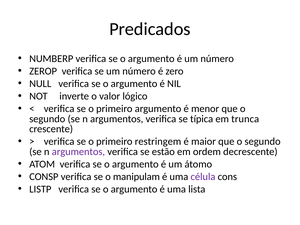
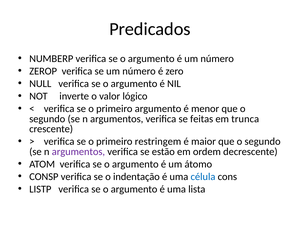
típica: típica -> feitas (202, 119)
manipulam: manipulam -> indentação (136, 177)
célula colour: purple -> blue (203, 177)
